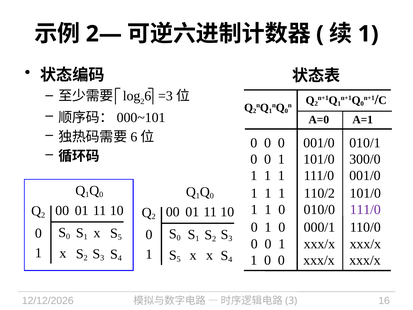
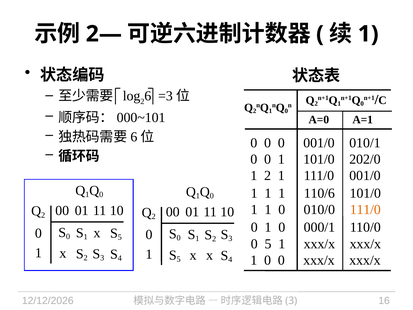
300/0: 300/0 -> 202/0 (365, 159)
1: 1 -> 2 (268, 175)
110/2: 110/2 -> 110/6 (319, 193)
111/0 colour: purple -> orange (365, 210)
0: 0 -> 5 (268, 244)
